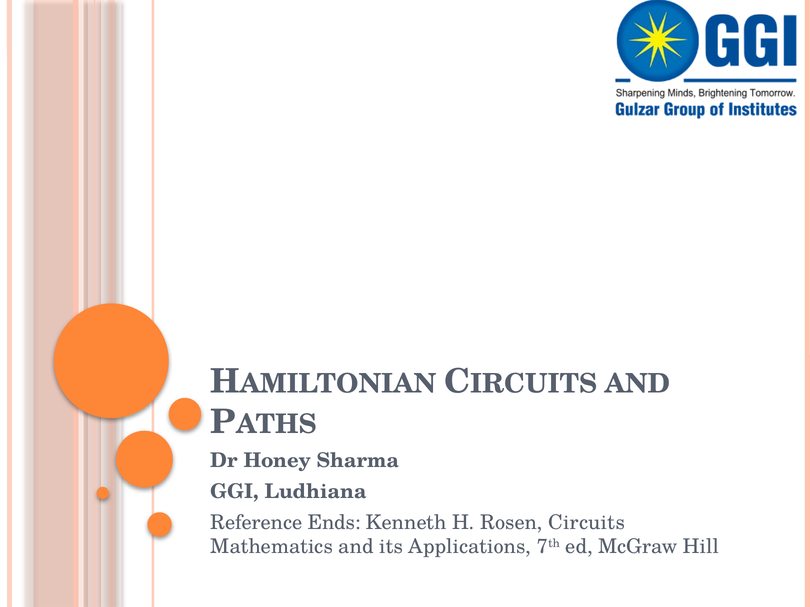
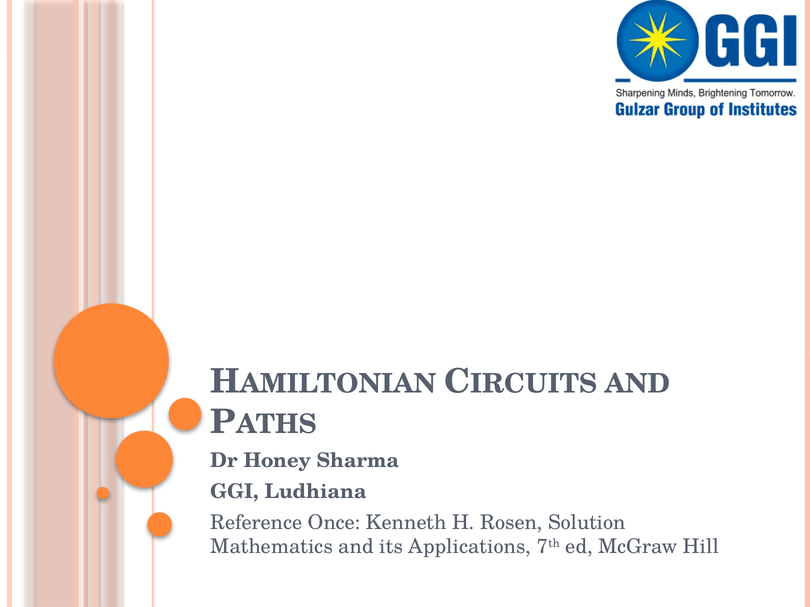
Ends: Ends -> Once (334, 523)
Circuits: Circuits -> Solution (587, 523)
